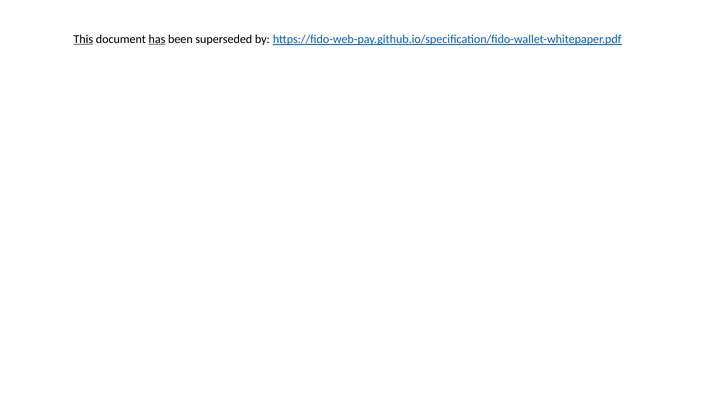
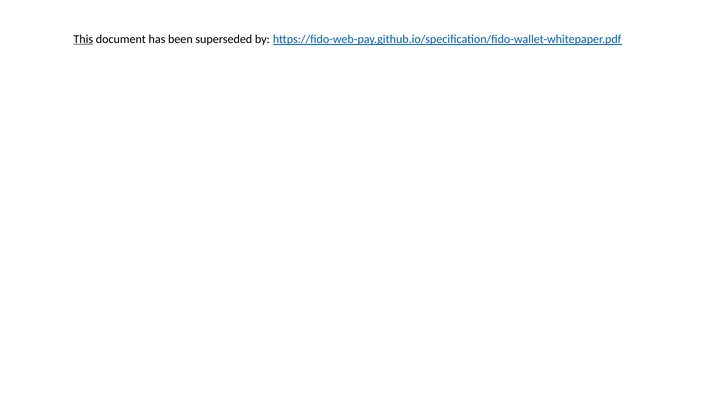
has underline: present -> none (157, 39)
